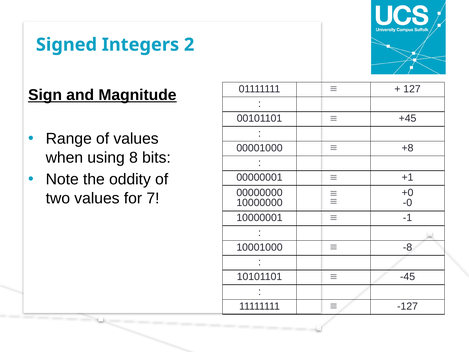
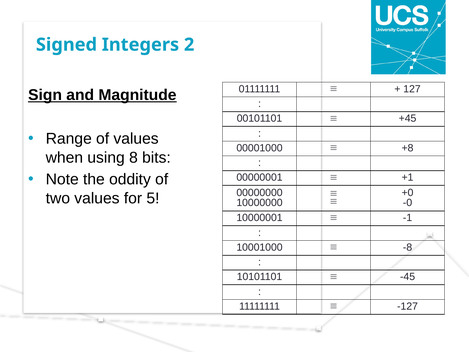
7: 7 -> 5 (153, 198)
